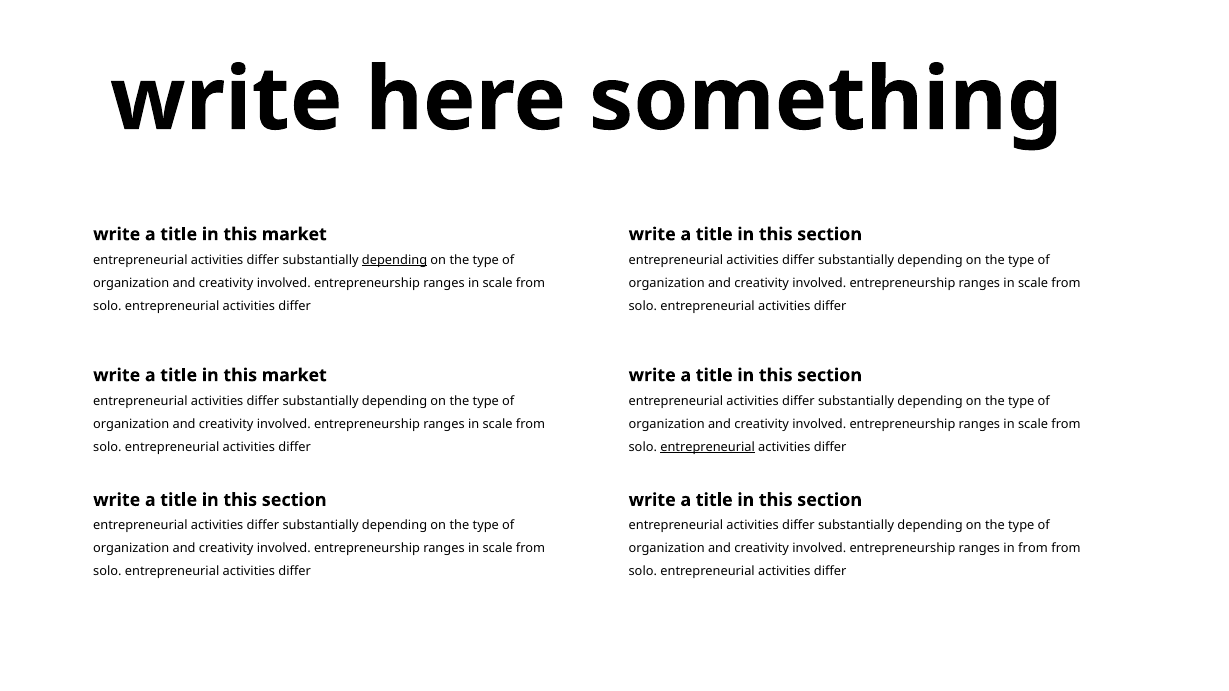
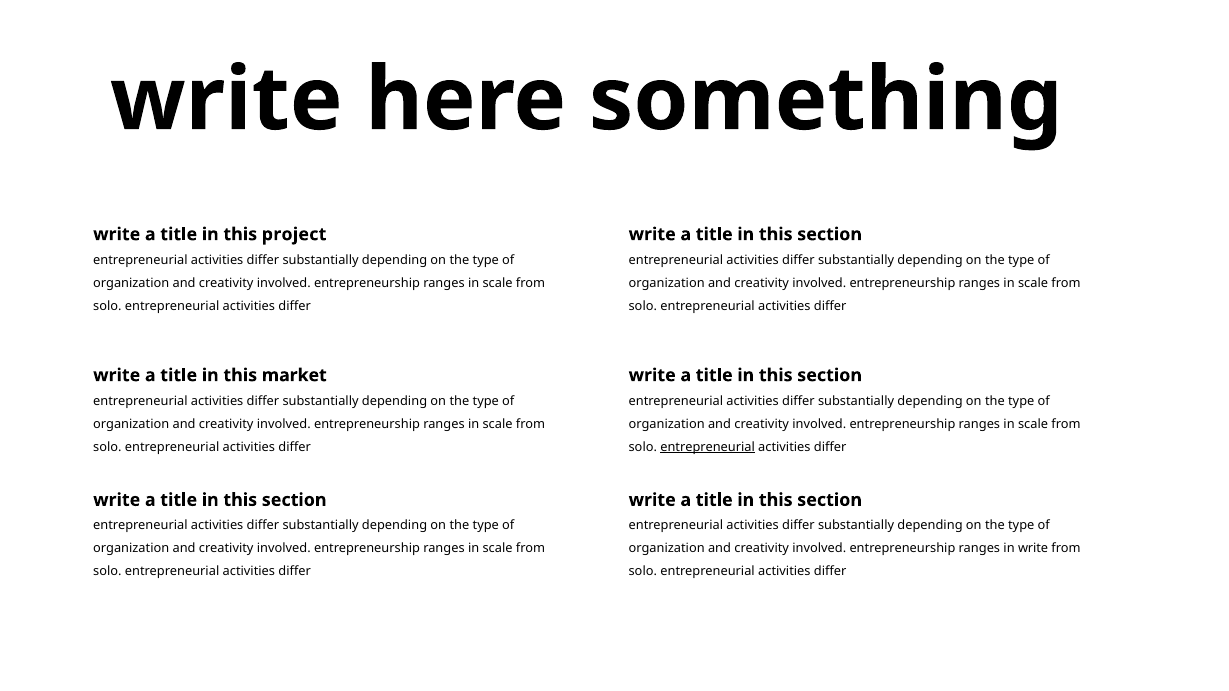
market: market -> project (294, 234)
depending underline: present -> none (395, 260)
in from: from -> write (1033, 549)
